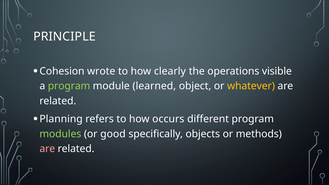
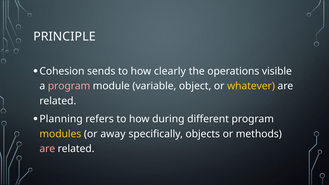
wrote: wrote -> sends (101, 71)
program colour: light green -> pink (69, 86)
learned: learned -> variable (154, 86)
occurs: occurs -> during (168, 119)
modules colour: light green -> yellow (60, 134)
good: good -> away (113, 134)
